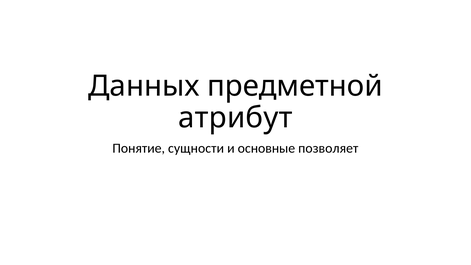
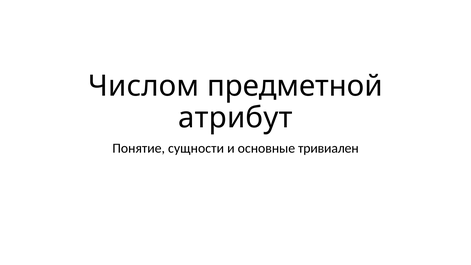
Данных: Данных -> Числом (144, 86)
позволяет: позволяет -> тривиален (328, 148)
